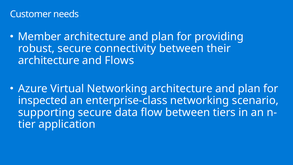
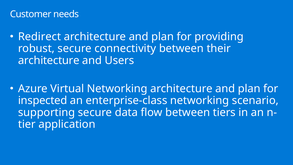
Member: Member -> Redirect (40, 37)
Flows: Flows -> Users (119, 60)
